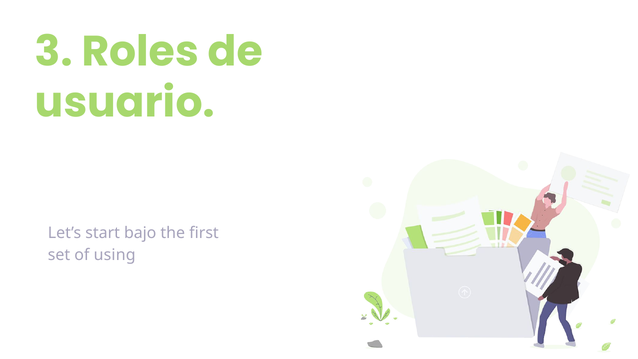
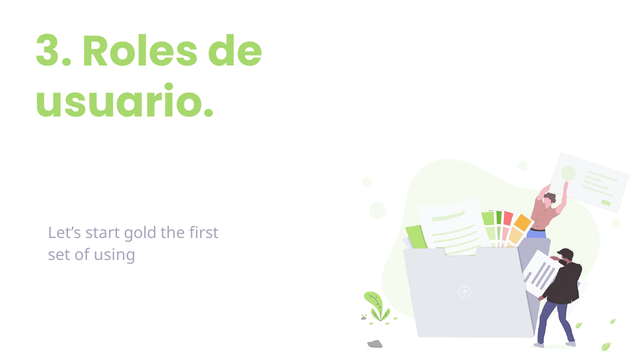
bajo: bajo -> gold (140, 233)
